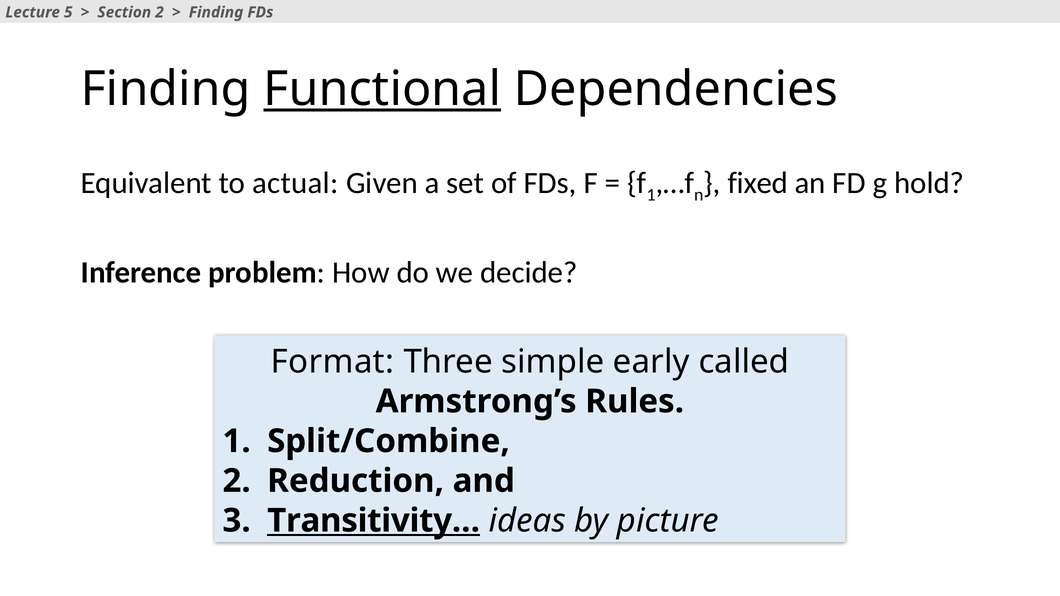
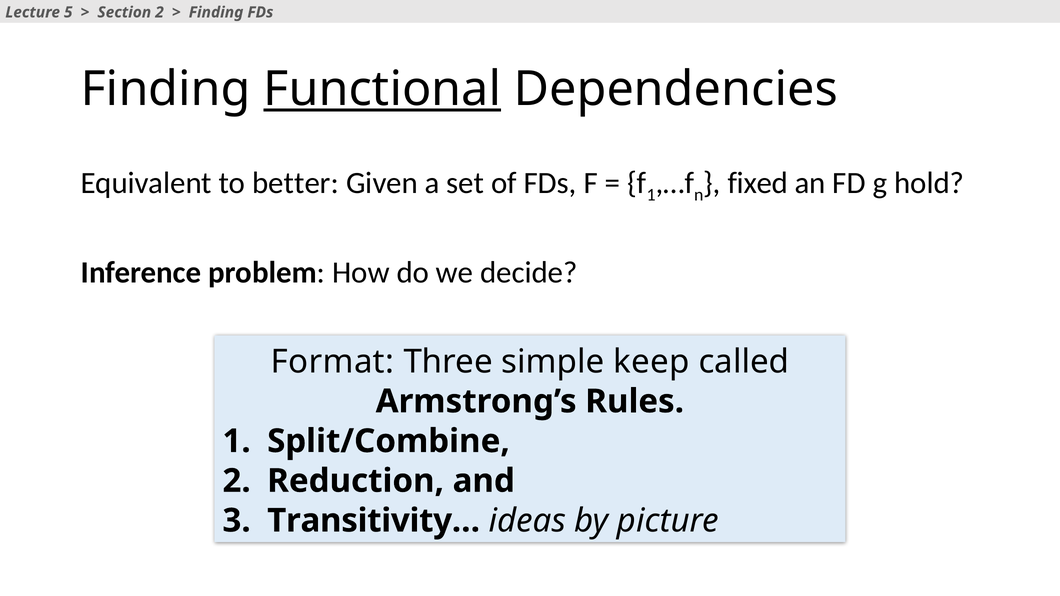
actual: actual -> better (296, 183)
early: early -> keep (651, 362)
Transitivity… underline: present -> none (374, 521)
